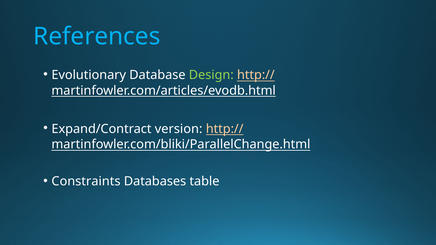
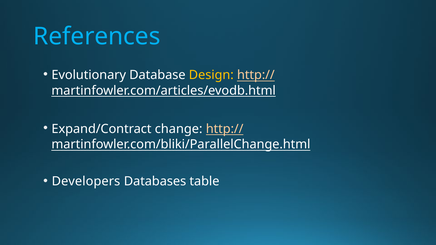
Design colour: light green -> yellow (211, 75)
version: version -> change (179, 129)
Constraints: Constraints -> Developers (86, 181)
